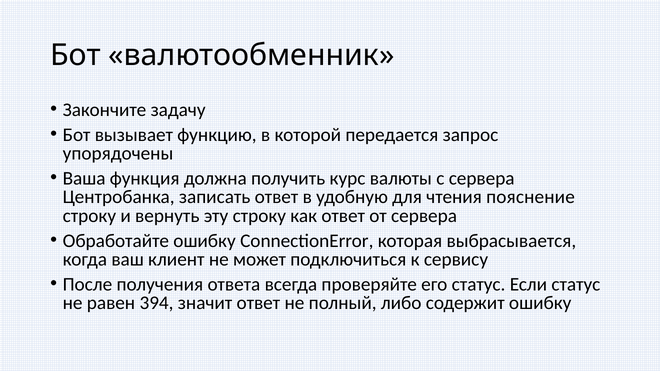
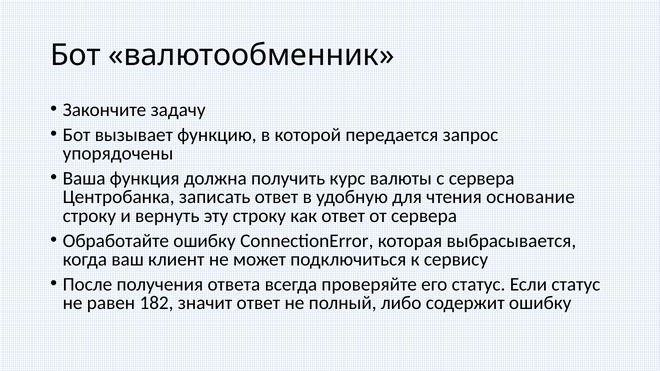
пояснение: пояснение -> основание (530, 197)
394: 394 -> 182 (157, 303)
